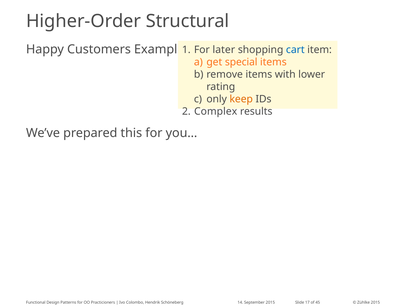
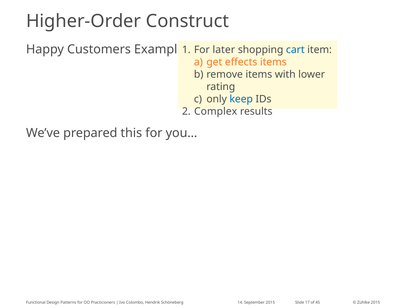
Structural: Structural -> Construct (188, 21)
special: special -> effects (241, 62)
keep colour: orange -> blue (241, 99)
